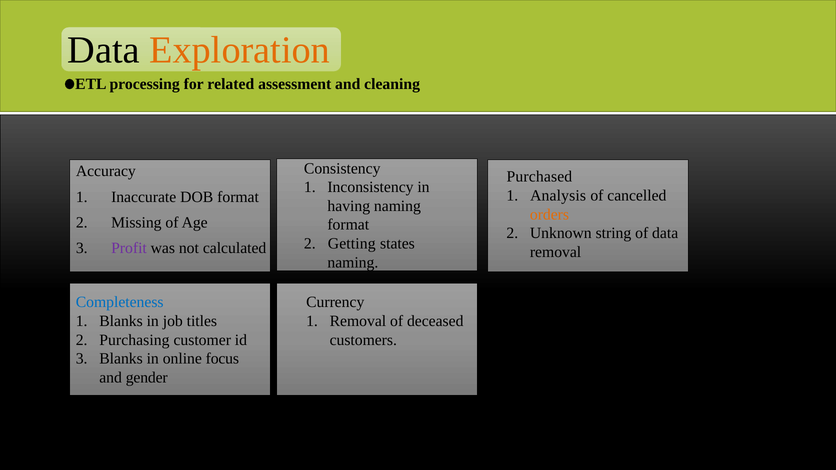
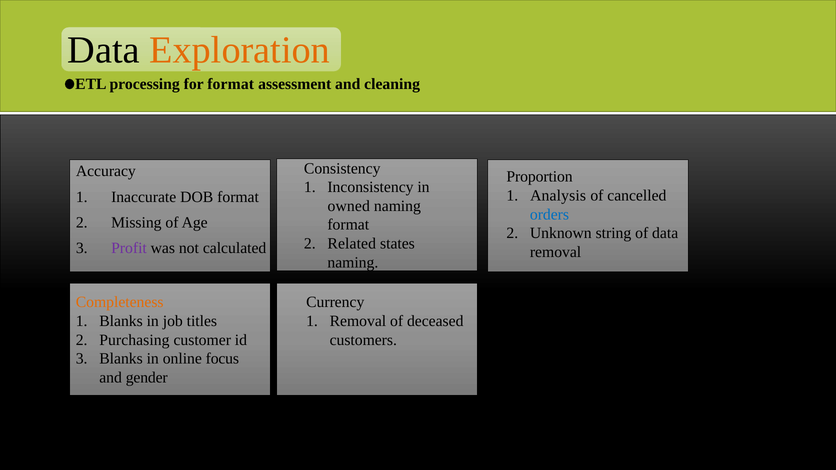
for related: related -> format (231, 84)
Purchased: Purchased -> Proportion (540, 177)
having: having -> owned (349, 206)
orders colour: orange -> blue (550, 214)
Getting: Getting -> Related (352, 244)
Completeness colour: blue -> orange (120, 302)
